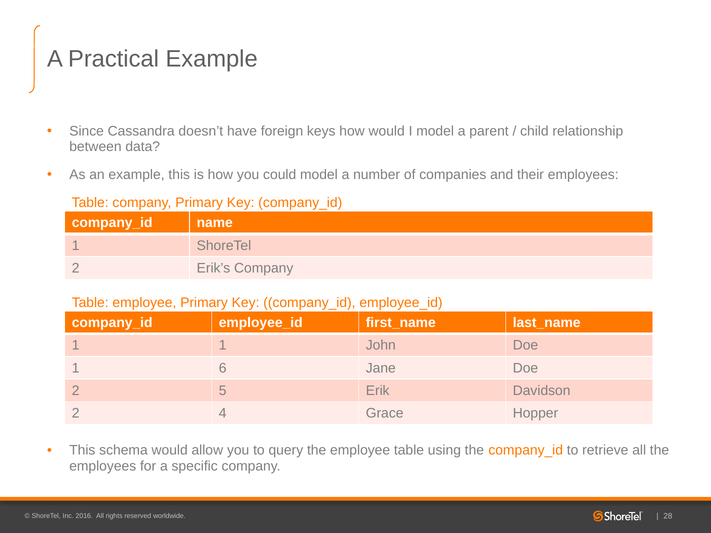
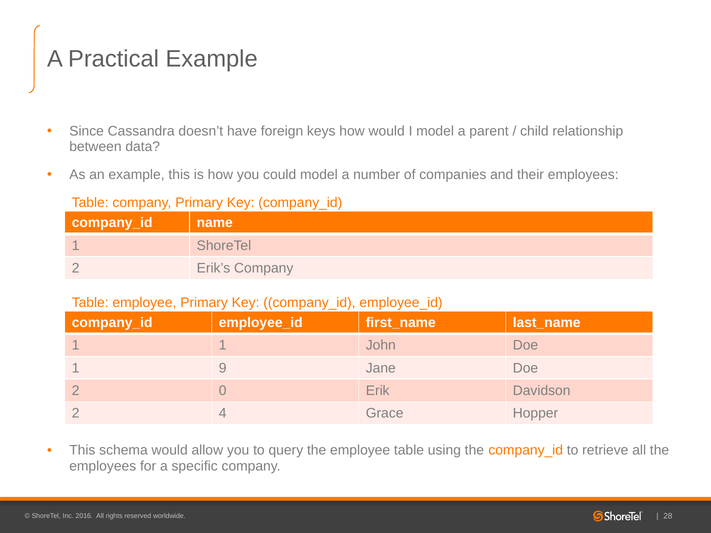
6: 6 -> 9 (223, 368)
5: 5 -> 0 (223, 391)
